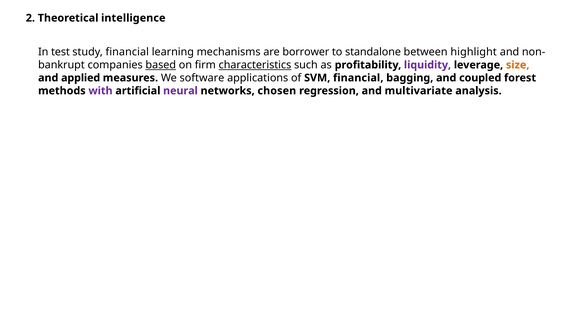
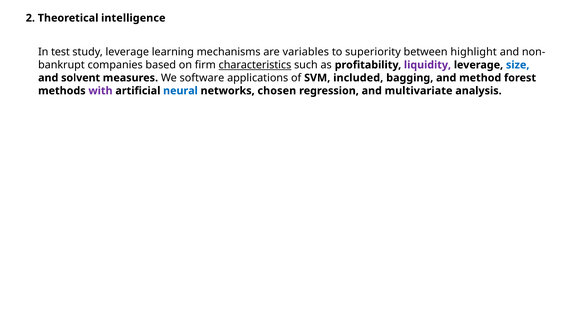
study financial: financial -> leverage (127, 52)
borrower: borrower -> variables (306, 52)
standalone: standalone -> superiority (373, 52)
based underline: present -> none (161, 65)
size colour: orange -> blue (518, 65)
applied: applied -> solvent (81, 78)
SVM financial: financial -> included (358, 78)
coupled: coupled -> method (480, 78)
neural colour: purple -> blue (180, 91)
